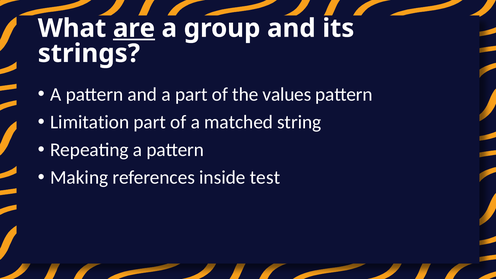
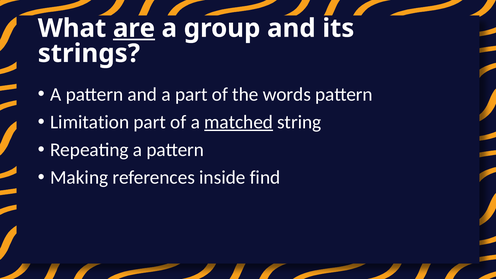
values: values -> words (287, 94)
matched underline: none -> present (239, 122)
test: test -> find (265, 178)
